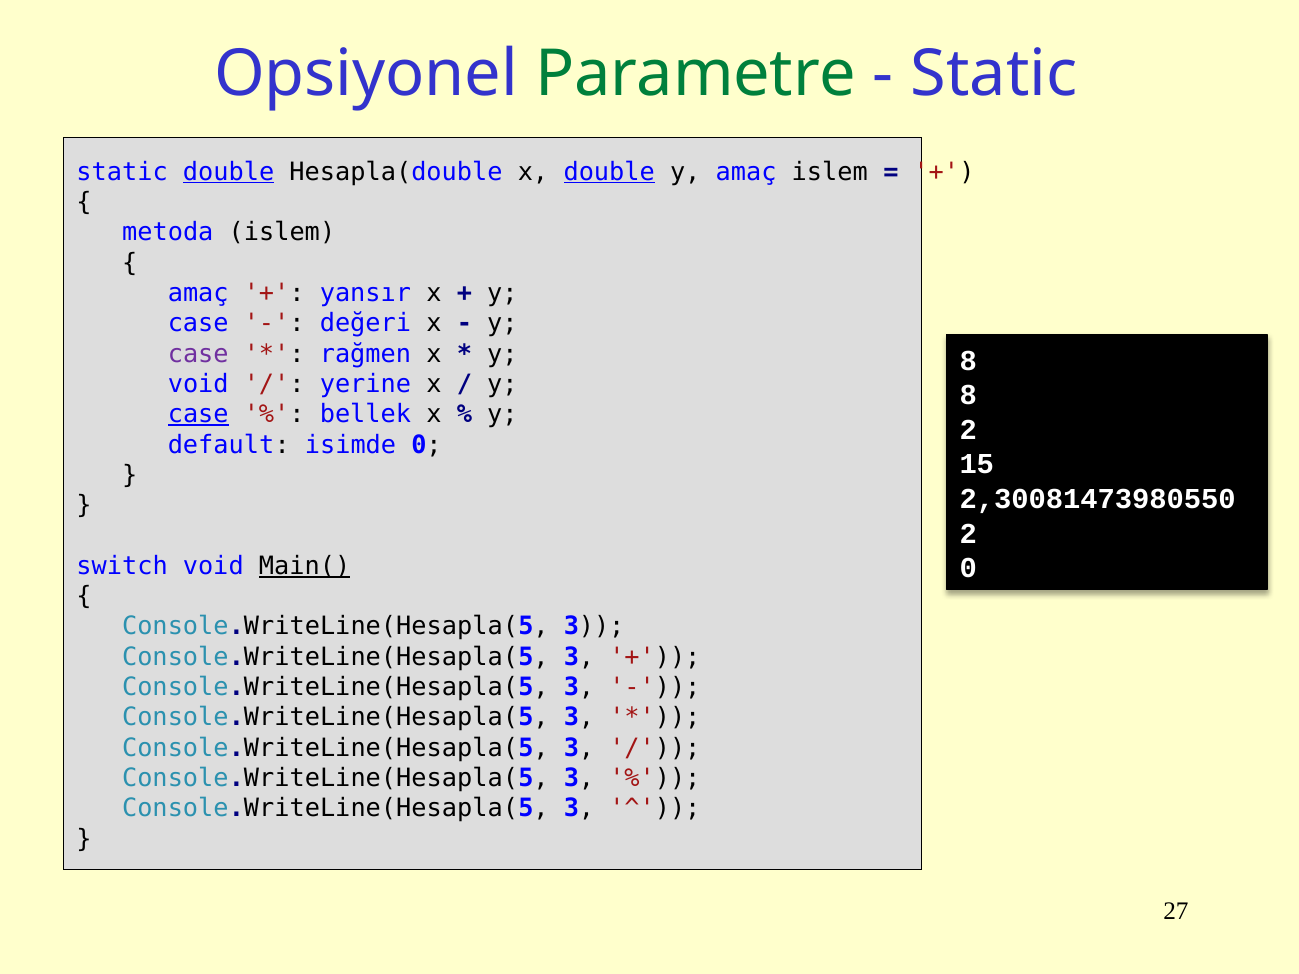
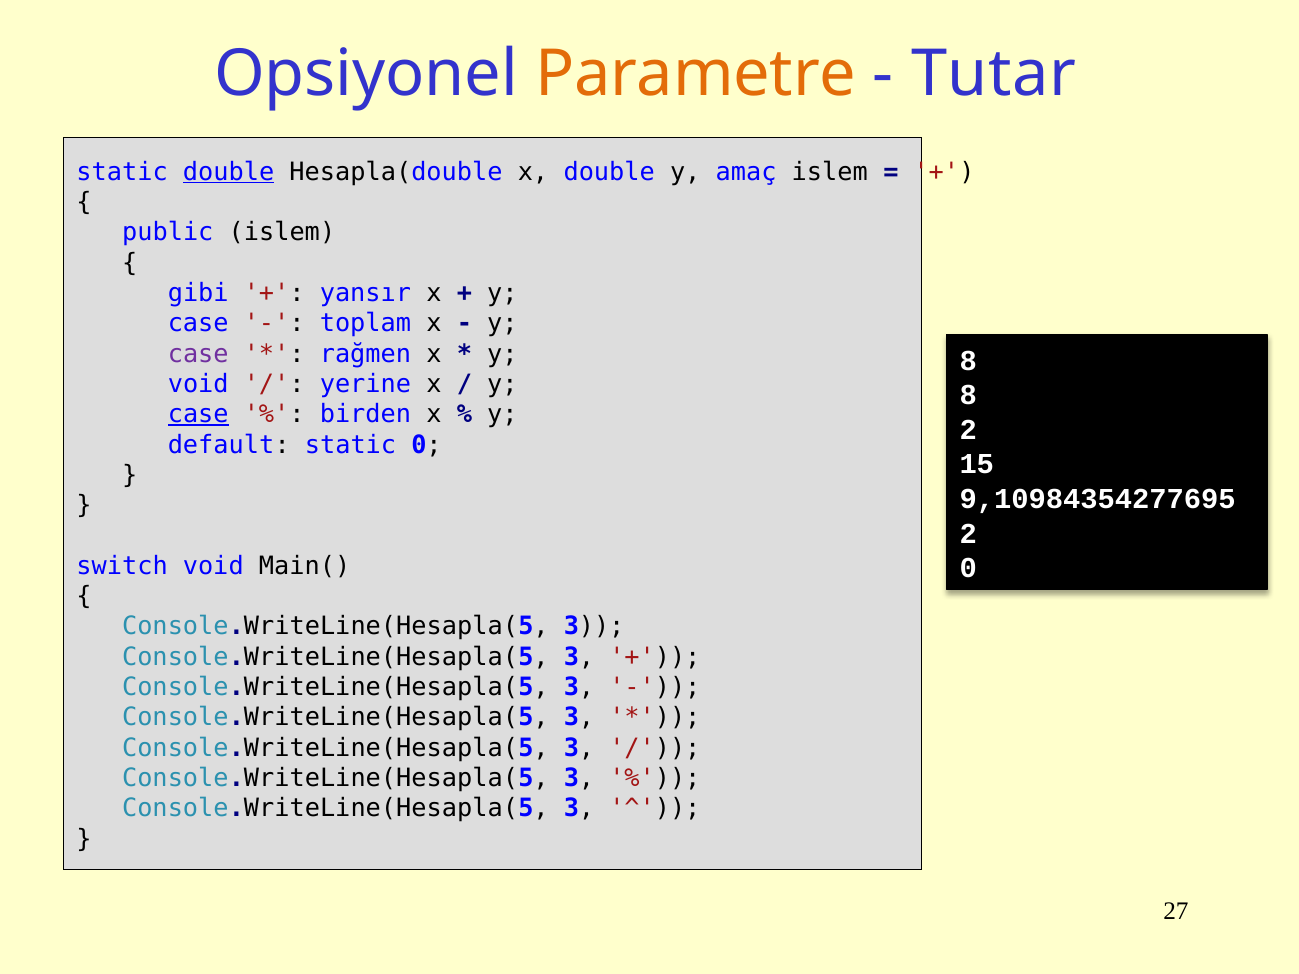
Parametre colour: green -> orange (696, 74)
Static: Static -> Tutar (994, 74)
double underline: present -> none (609, 172)
metoda: metoda -> public (168, 232)
amaç: amaç -> gibi (198, 293)
değeri: değeri -> toplam (365, 323)
bellek: bellek -> birden (365, 414)
default isimde: isimde -> static (351, 445)
2,30081473980550: 2,30081473980550 -> 9,10984354277695 (1098, 499)
Main( underline: present -> none (305, 566)
